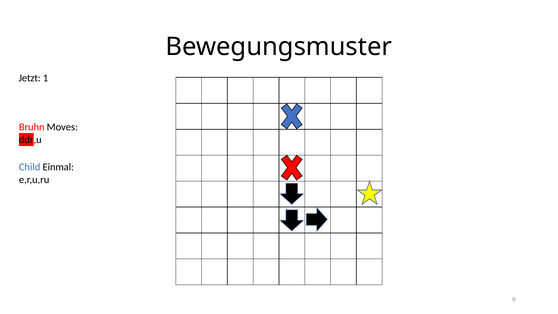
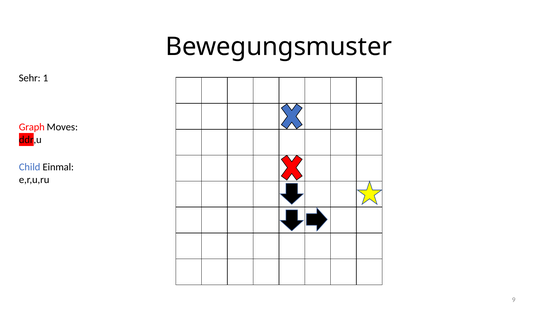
Jetzt: Jetzt -> Sehr (30, 78)
Bruhn: Bruhn -> Graph (32, 127)
